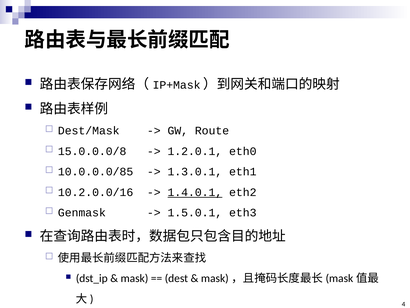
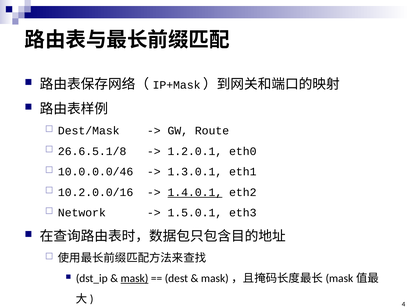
15.0.0.0/8: 15.0.0.0/8 -> 26.6.5.1/8 (92, 151)
10.0.0.0/85: 10.0.0.0/85 -> 10.0.0.0/46 (96, 172)
Genmask: Genmask -> Network (82, 213)
mask underline: none -> present (134, 278)
